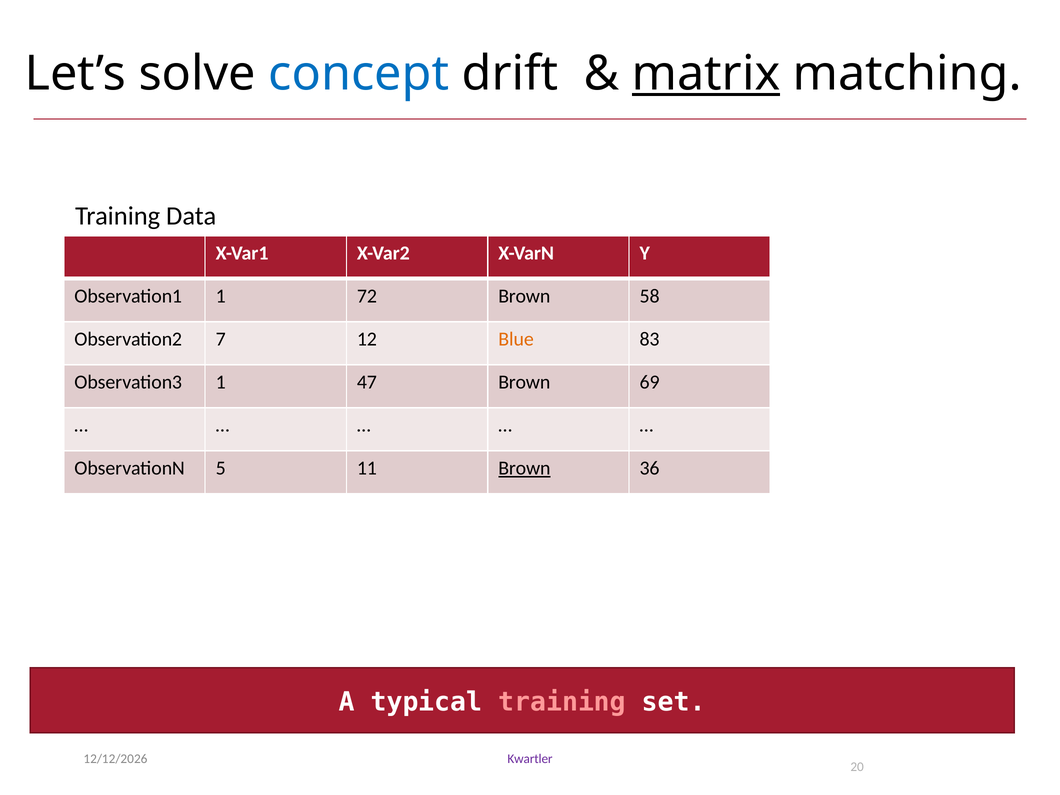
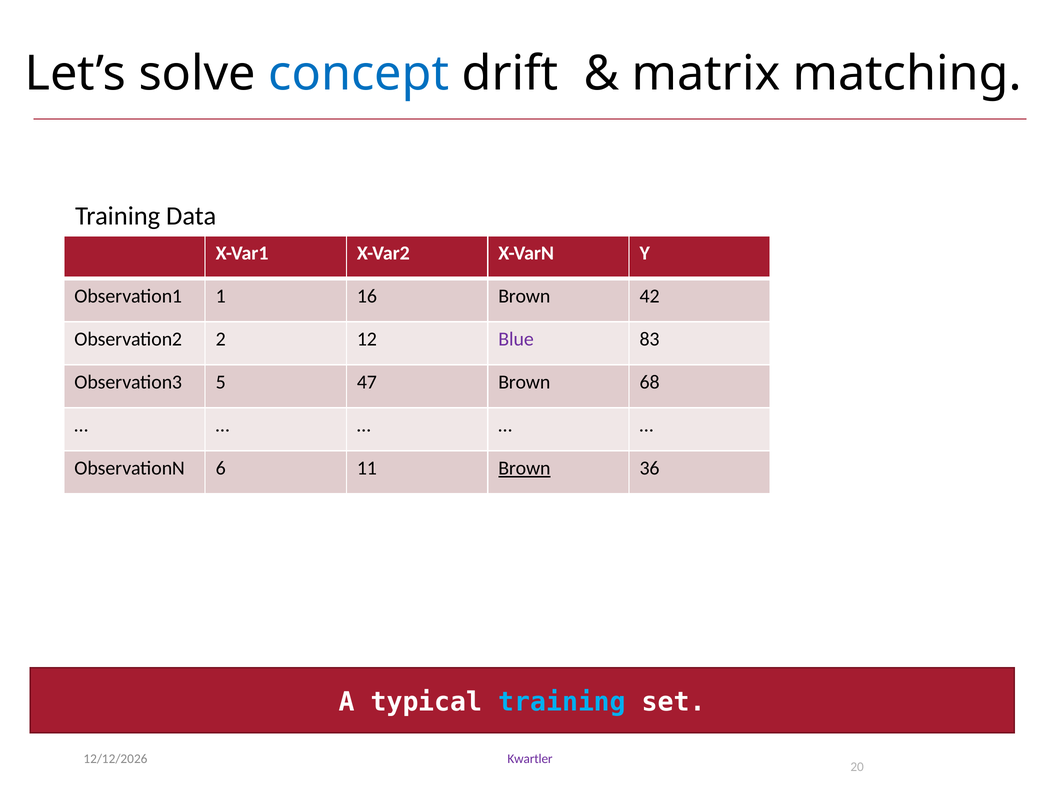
matrix underline: present -> none (706, 73)
72: 72 -> 16 (367, 296)
58: 58 -> 42 (650, 296)
7: 7 -> 2 (221, 339)
Blue colour: orange -> purple (516, 339)
Observation3 1: 1 -> 5 (221, 382)
69: 69 -> 68 (650, 382)
5: 5 -> 6 (221, 468)
training colour: pink -> light blue (562, 702)
